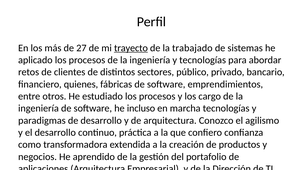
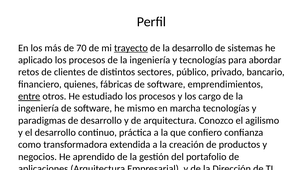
27: 27 -> 70 (81, 48)
la trabajado: trabajado -> desarrollo (192, 48)
entre underline: none -> present (29, 97)
he incluso: incluso -> mismo (141, 109)
